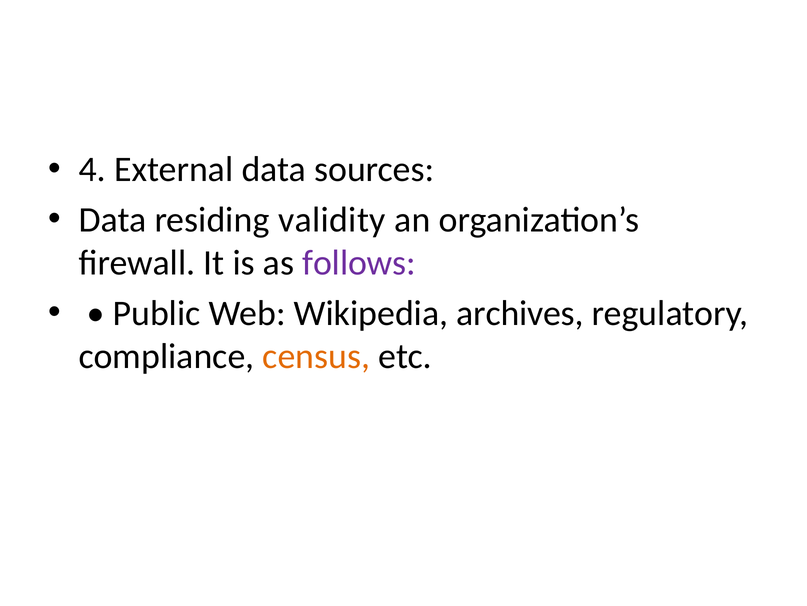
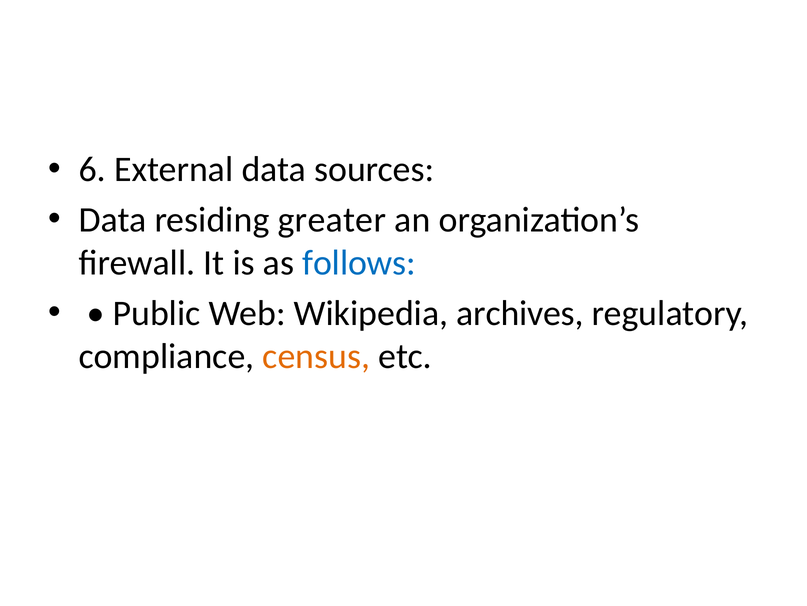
4: 4 -> 6 (92, 169)
validity: validity -> greater (332, 220)
follows colour: purple -> blue (359, 263)
